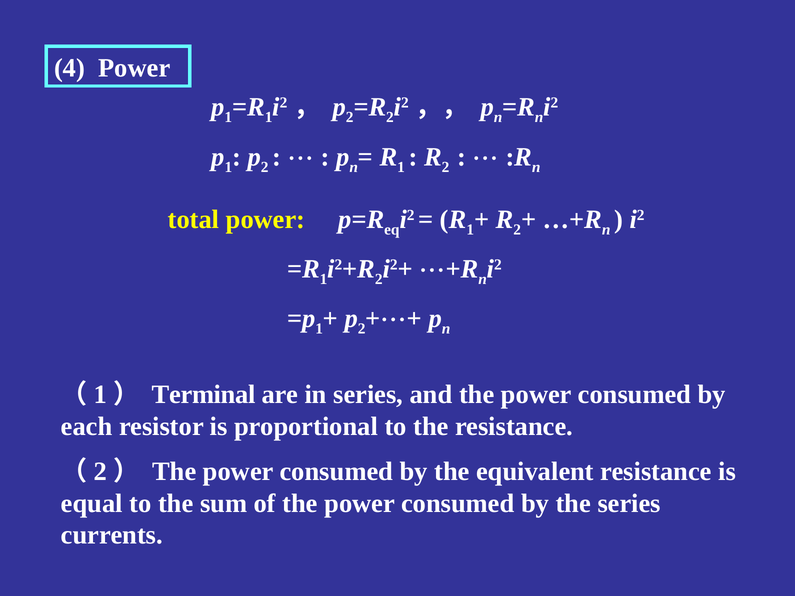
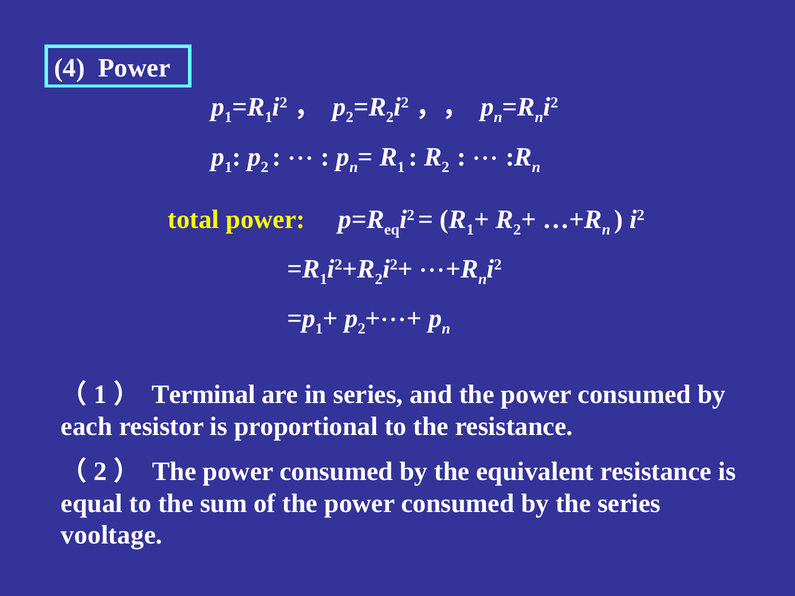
currents: currents -> vooltage (112, 535)
